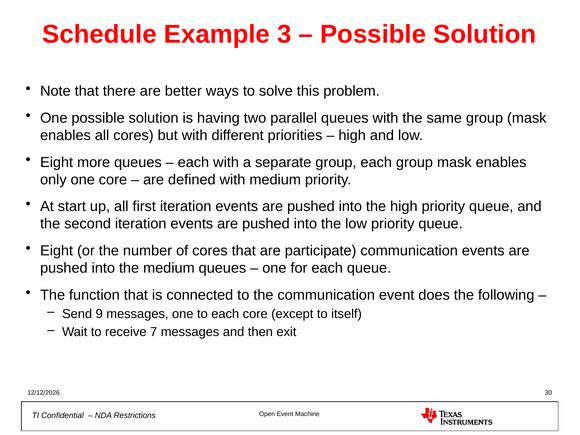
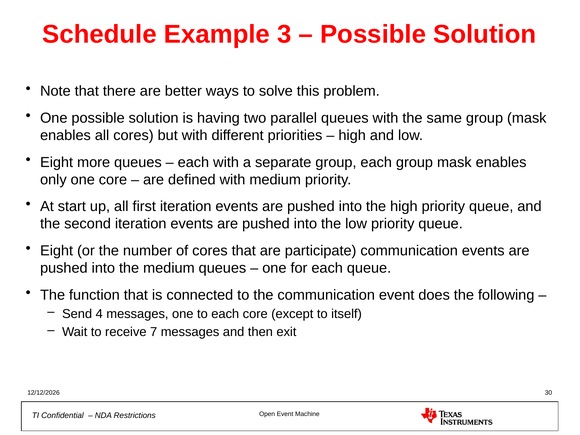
9: 9 -> 4 (99, 314)
